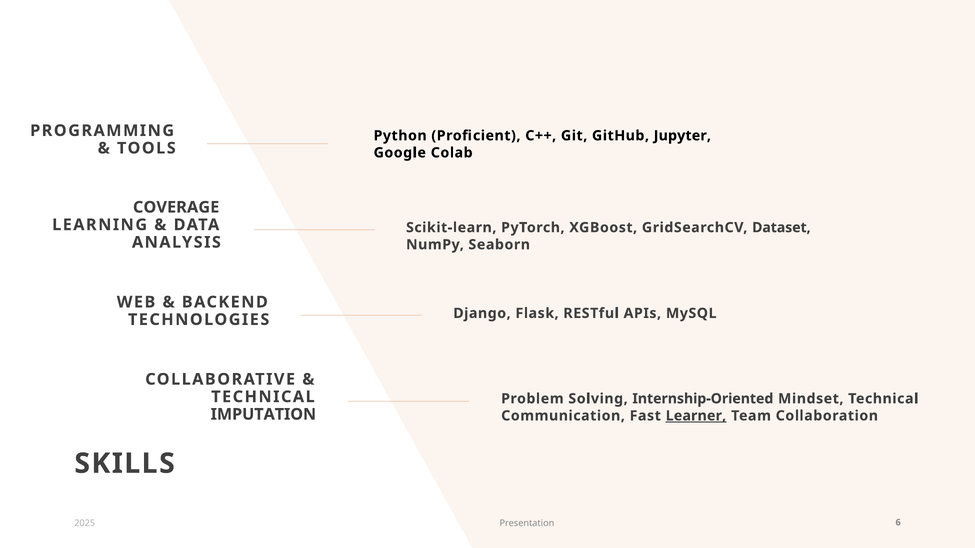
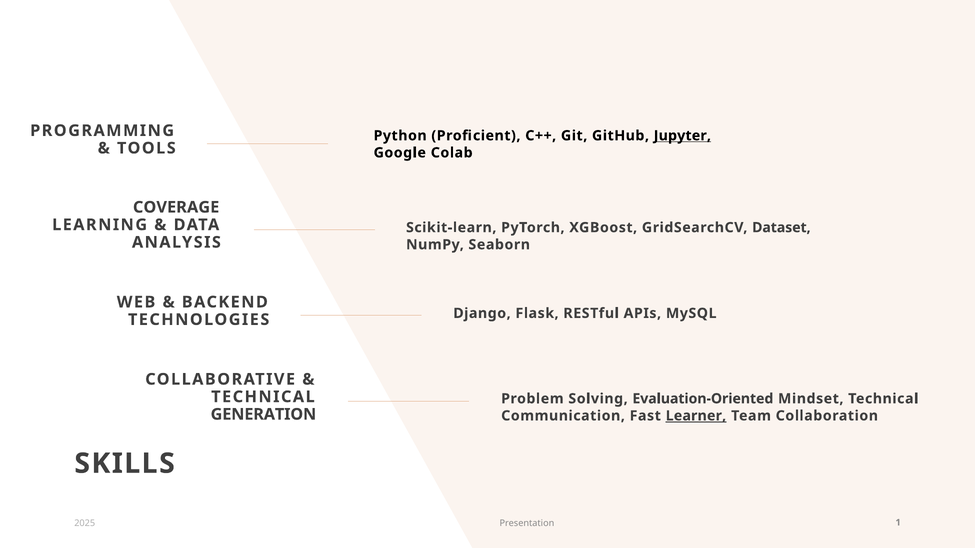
Jupyter underline: none -> present (682, 136)
Internship-Oriented: Internship-Oriented -> Evaluation-Oriented (703, 399)
IMPUTATION: IMPUTATION -> GENERATION (263, 415)
6: 6 -> 1 (898, 523)
